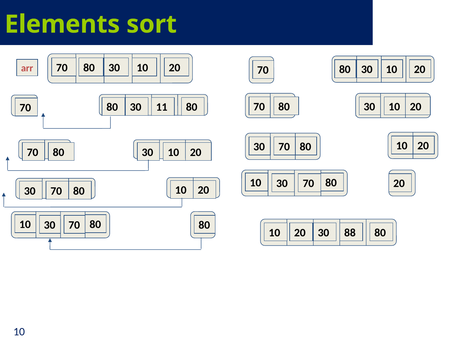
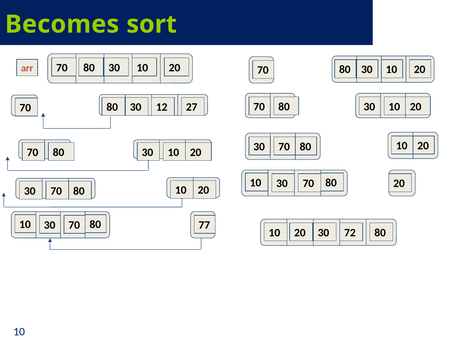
Elements: Elements -> Becomes (62, 24)
80 80: 80 -> 27 (192, 107)
11: 11 -> 12 (162, 107)
10 80: 80 -> 77 (204, 225)
88: 88 -> 72 (350, 233)
